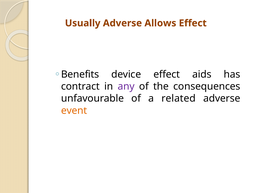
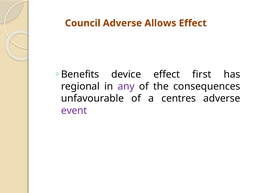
Usually: Usually -> Council (83, 23)
aids: aids -> first (202, 75)
contract: contract -> regional (80, 87)
related: related -> centres (179, 99)
event colour: orange -> purple (74, 111)
